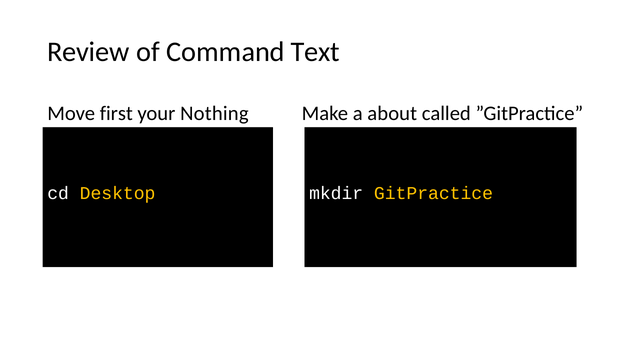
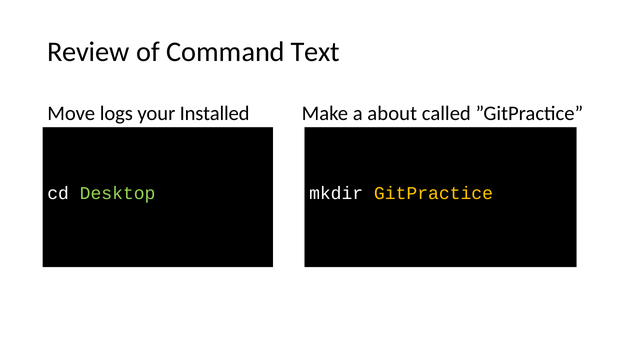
first: first -> logs (116, 114)
Nothing: Nothing -> Installed (215, 114)
Desktop colour: yellow -> light green (118, 193)
